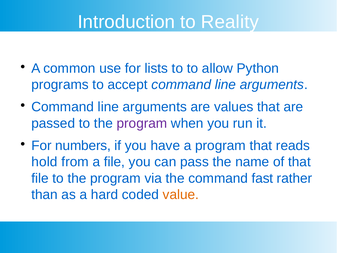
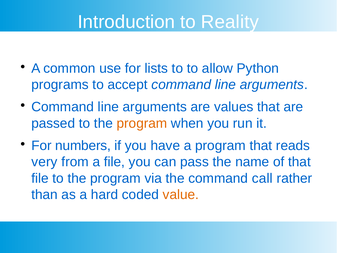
program colour: purple -> orange (142, 123)
hold: hold -> very (44, 162)
fast: fast -> call (262, 178)
